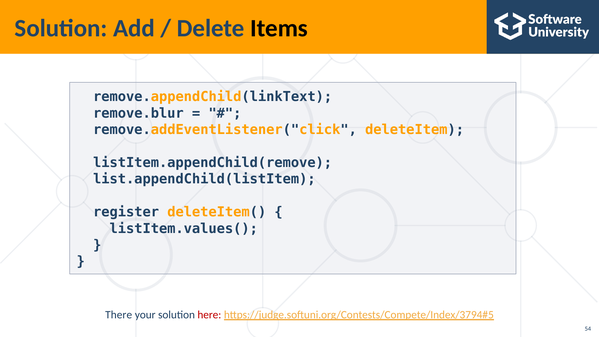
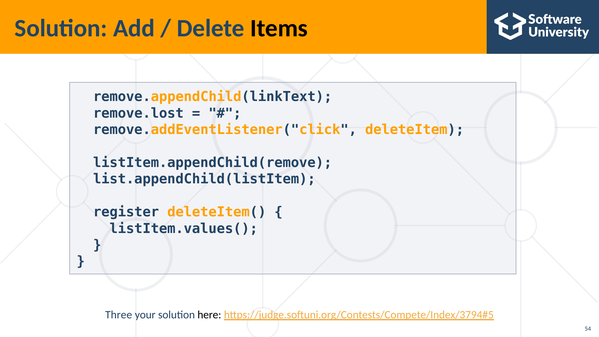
remove.blur: remove.blur -> remove.lost (138, 113)
There: There -> Three (119, 315)
here colour: red -> black (209, 315)
